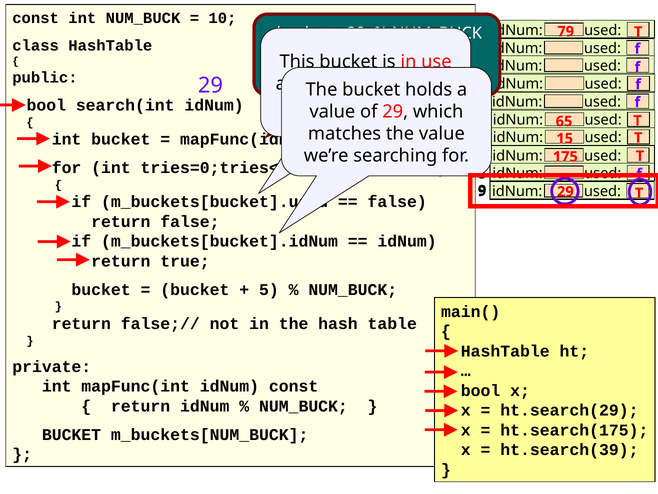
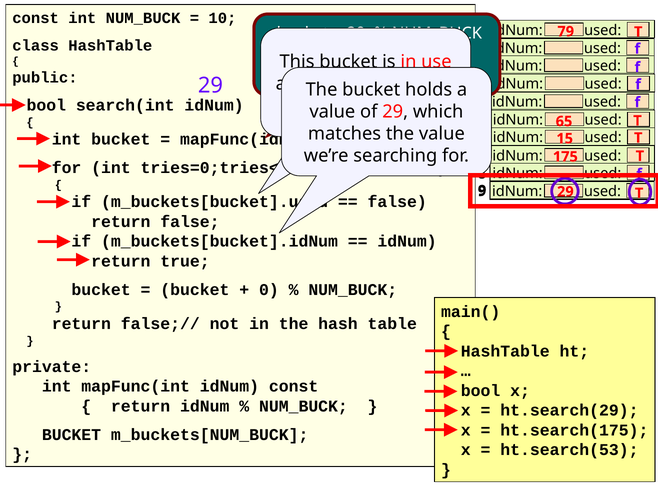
5: 5 -> 0 (269, 290)
ht.search(39: ht.search(39 -> ht.search(53 (569, 450)
